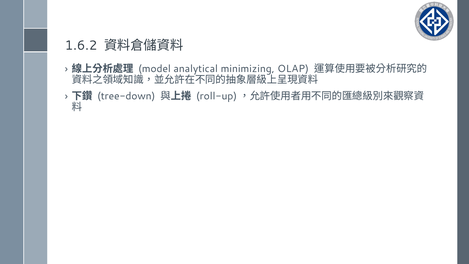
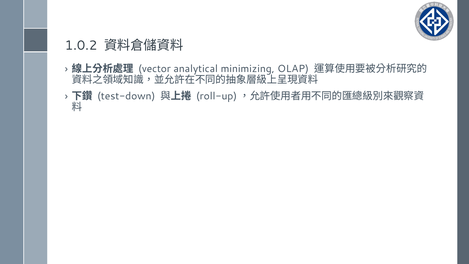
1.6.2: 1.6.2 -> 1.0.2 (81, 46)
model: model -> vector (155, 69)
tree-down: tree-down -> test-down (126, 96)
